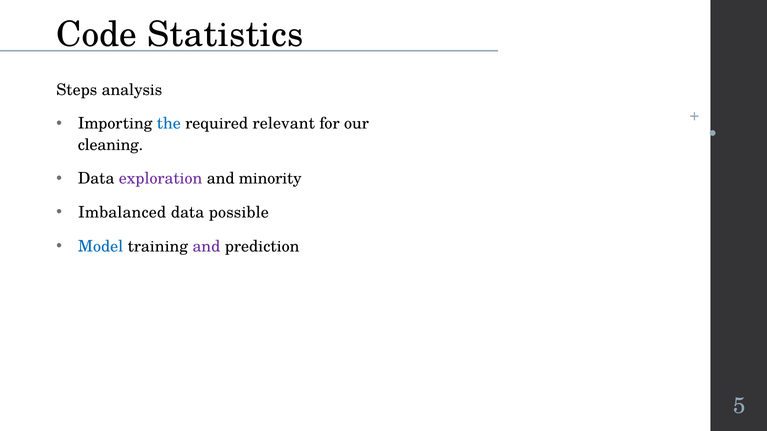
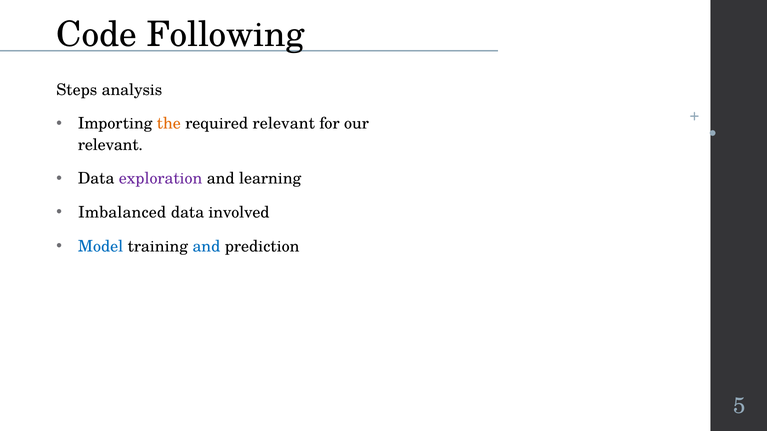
Statistics: Statistics -> Following (226, 35)
the colour: blue -> orange (169, 124)
cleaning: cleaning -> relevant (110, 145)
minority: minority -> learning (270, 179)
possible: possible -> involved (239, 213)
and colour: purple -> blue (206, 247)
